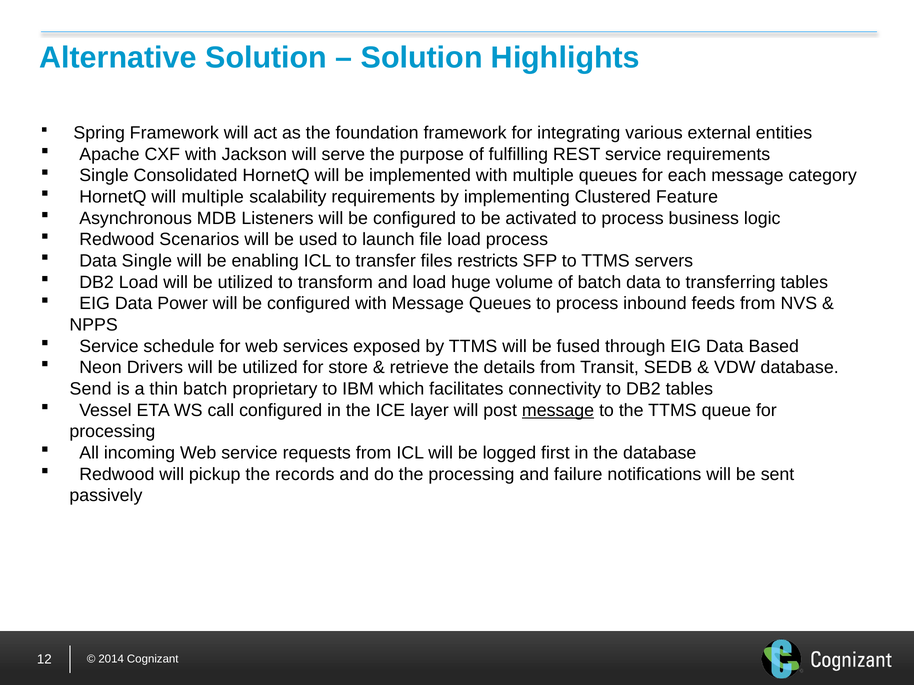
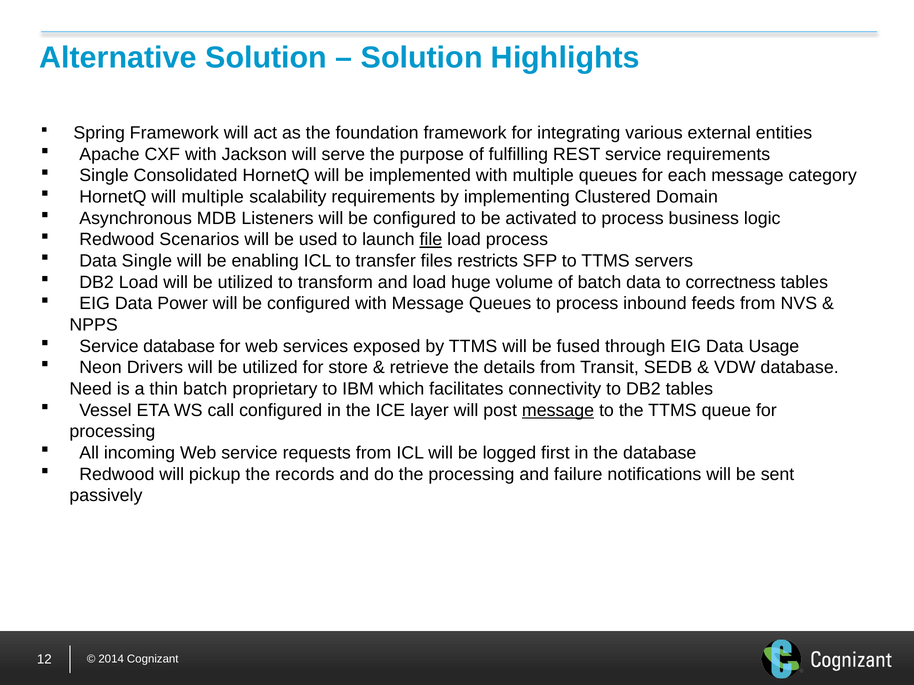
Feature: Feature -> Domain (687, 197)
file underline: none -> present (431, 240)
transferring: transferring -> correctness (731, 282)
Service schedule: schedule -> database (179, 346)
Based: Based -> Usage (774, 346)
Send: Send -> Need (91, 389)
